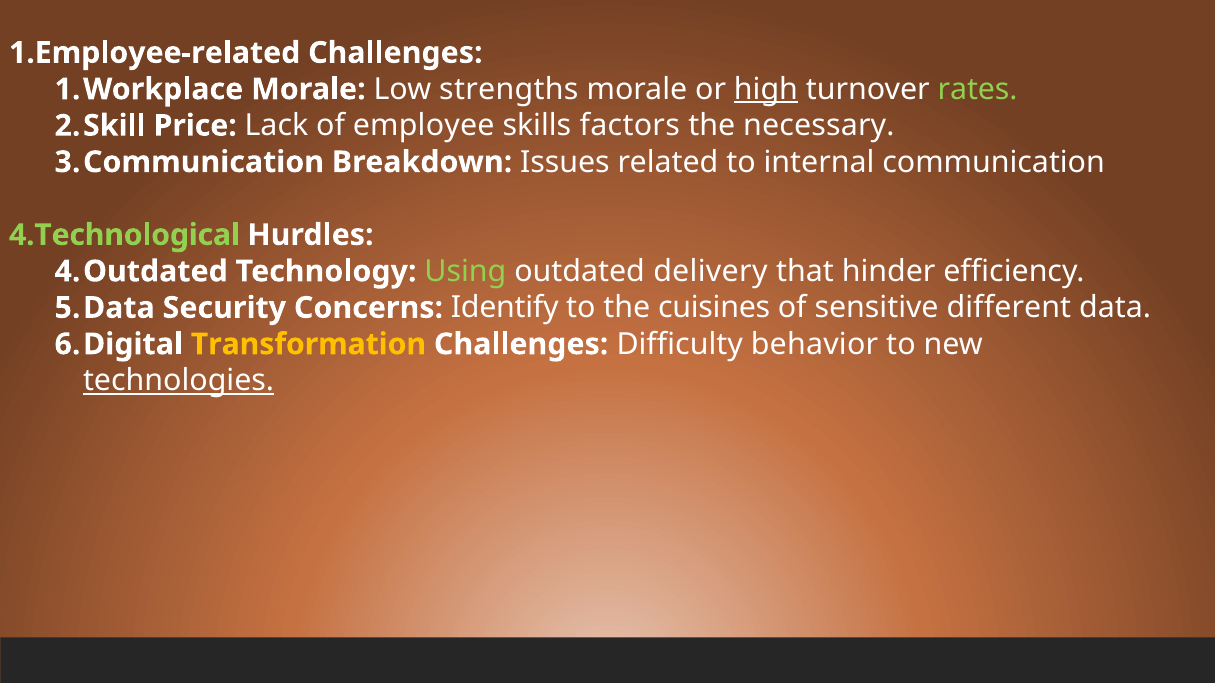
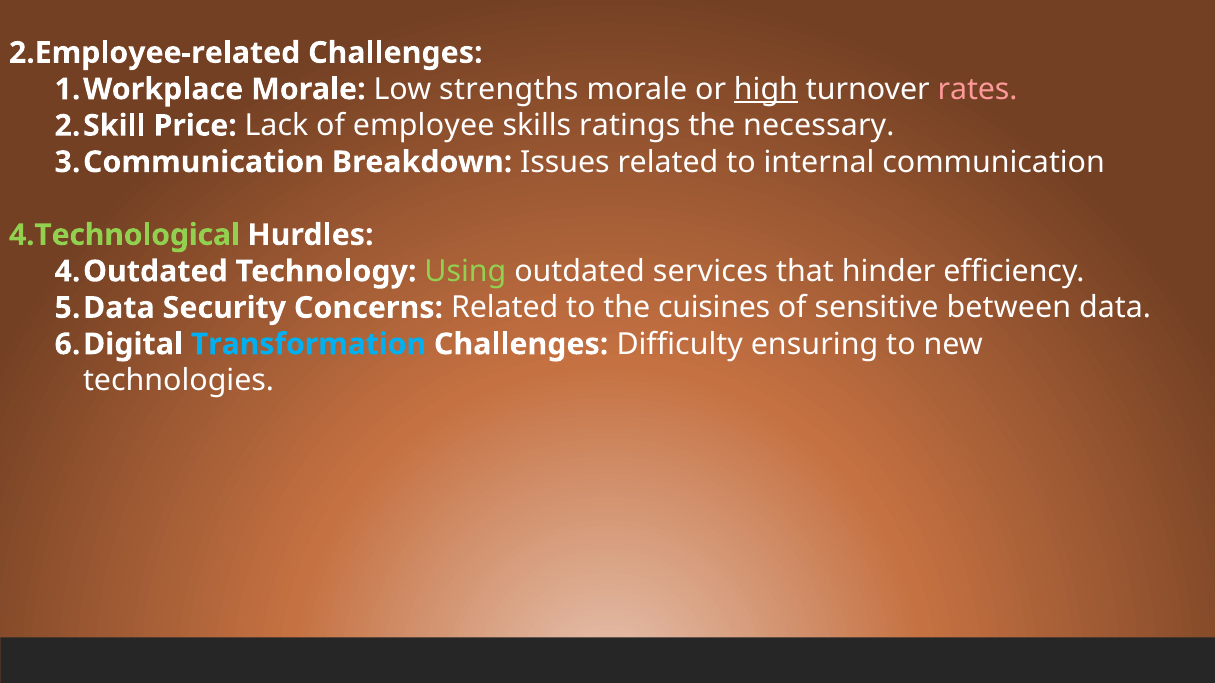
1.Employee-related: 1.Employee-related -> 2.Employee-related (155, 53)
rates colour: light green -> pink (978, 89)
factors: factors -> ratings (630, 126)
delivery: delivery -> services (710, 272)
Concerns Identify: Identify -> Related (505, 308)
different: different -> between (1009, 308)
Transformation colour: yellow -> light blue (308, 344)
behavior: behavior -> ensuring (815, 344)
technologies underline: present -> none (179, 381)
